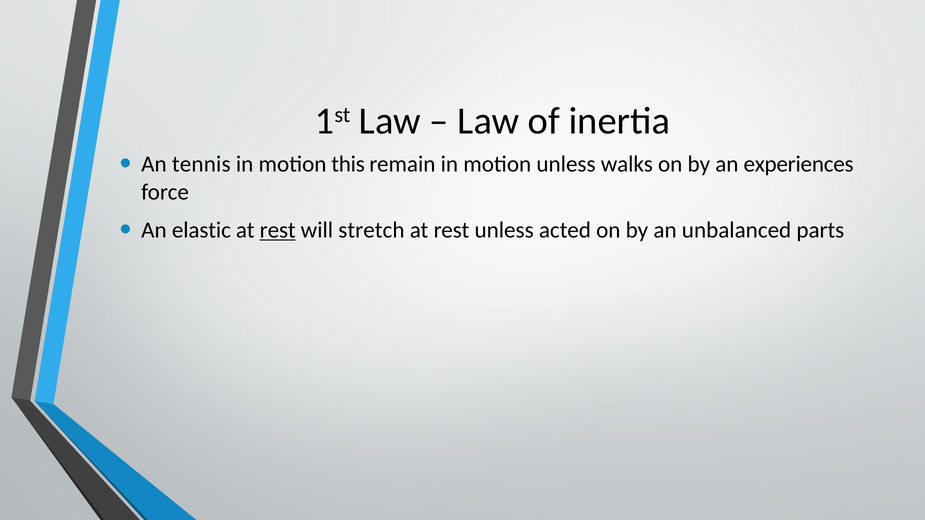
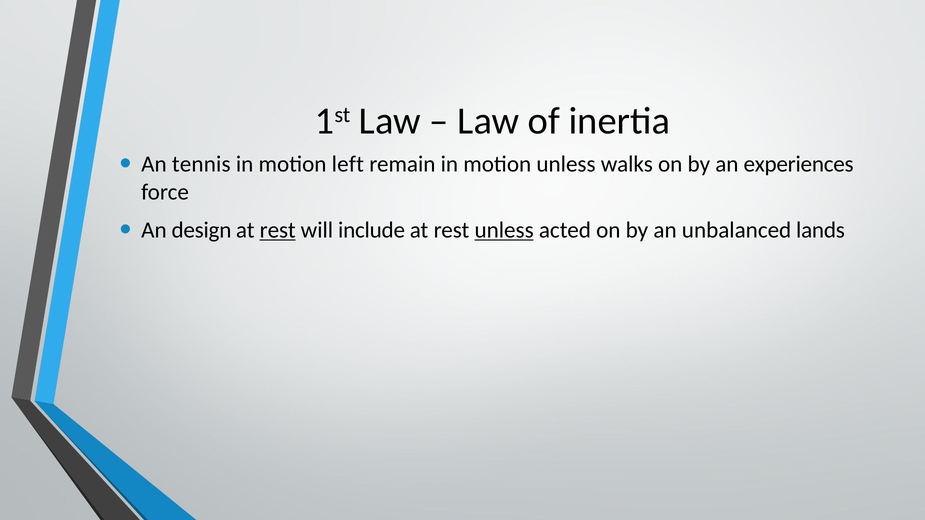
this: this -> left (348, 164)
elastic: elastic -> design (201, 230)
stretch: stretch -> include (372, 230)
unless underline: none -> present (504, 230)
parts: parts -> lands (820, 230)
